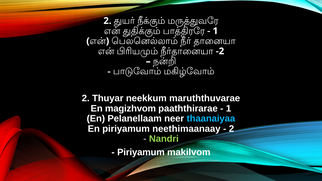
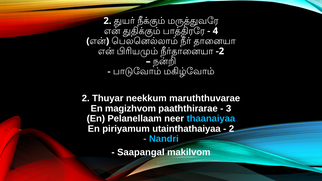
1: 1 -> 4 (215, 31)
1: 1 -> 3 (229, 109)
neethimaanaay: neethimaanaay -> utainthathaiyaa (186, 129)
Nandri colour: light green -> light blue (164, 139)
Piriyamum: Piriyamum -> Saapangal (141, 152)
